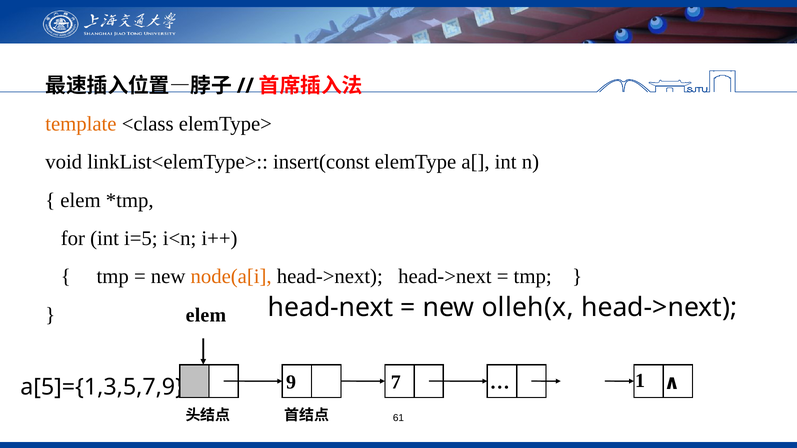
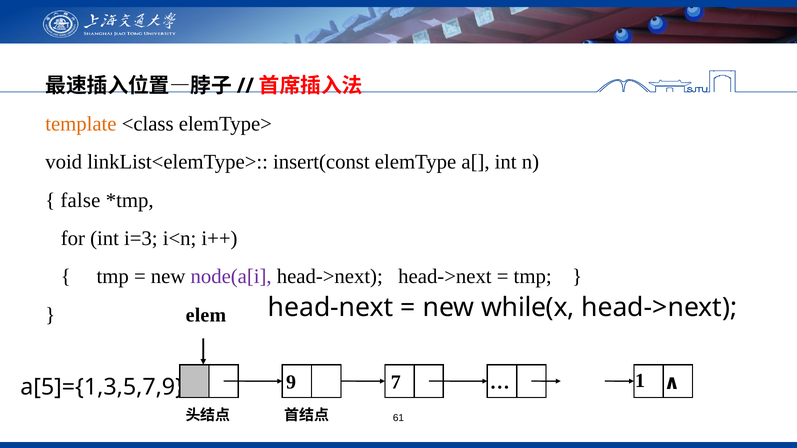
elem: elem -> false (80, 200)
i=5: i=5 -> i=3 (141, 239)
node(a[i colour: orange -> purple (231, 277)
olleh(x: olleh(x -> while(x (528, 308)
